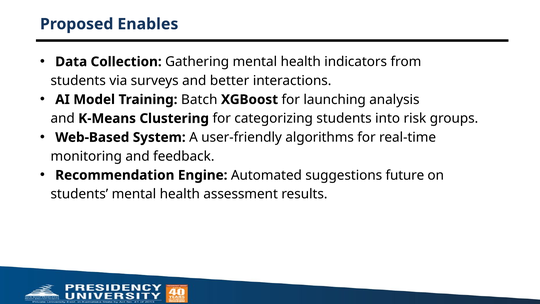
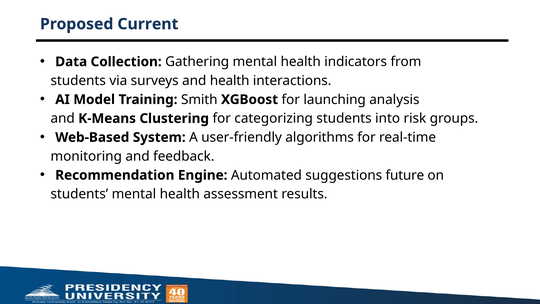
Enables: Enables -> Current (148, 24)
and better: better -> health (230, 81)
Batch: Batch -> Smith (199, 99)
